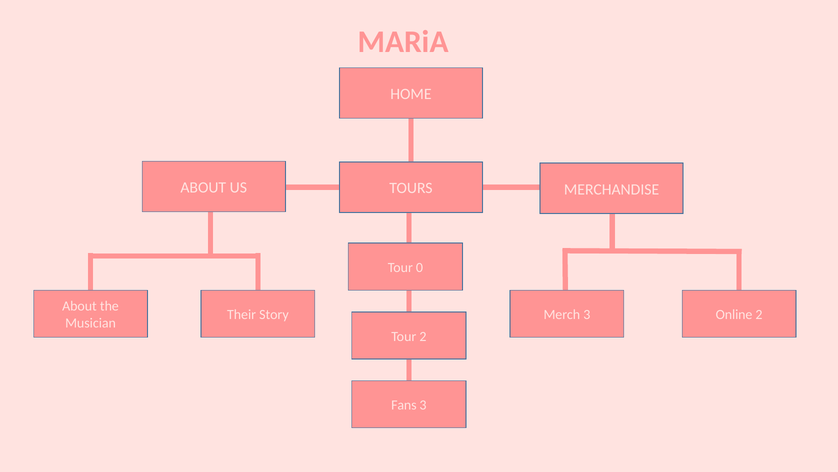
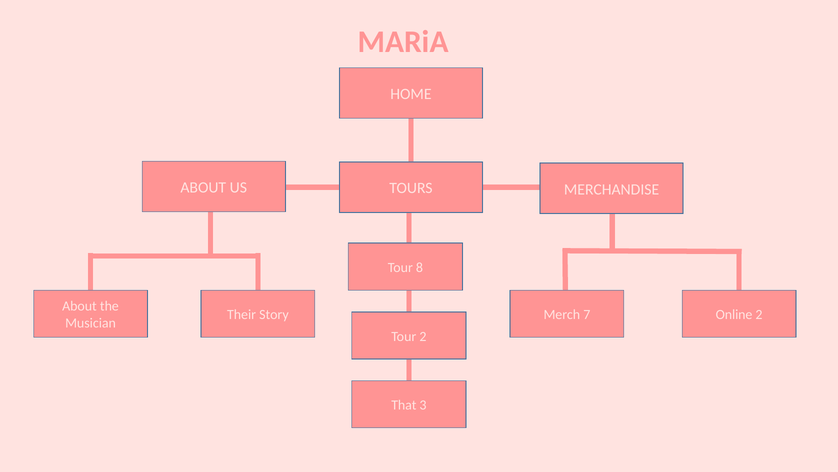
0: 0 -> 8 (419, 267)
Merch 3: 3 -> 7 (587, 314)
Fans: Fans -> That (404, 405)
